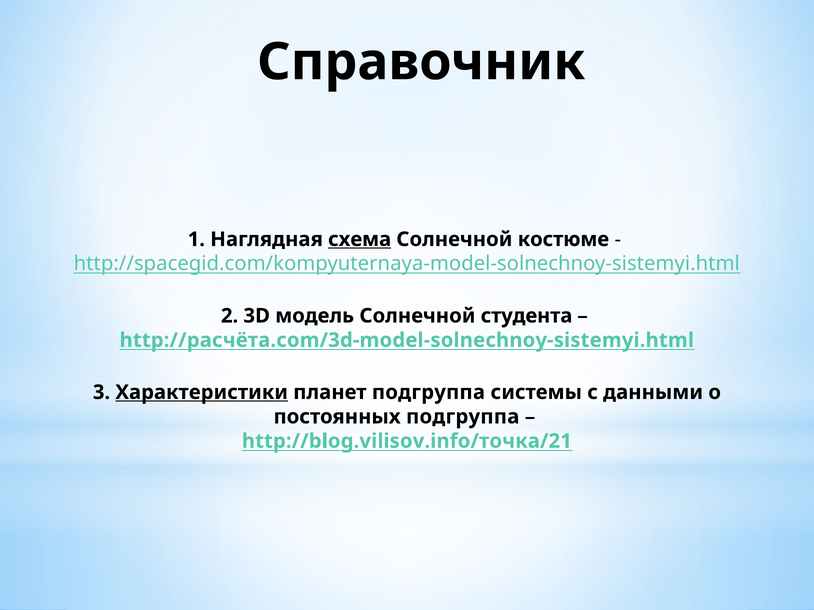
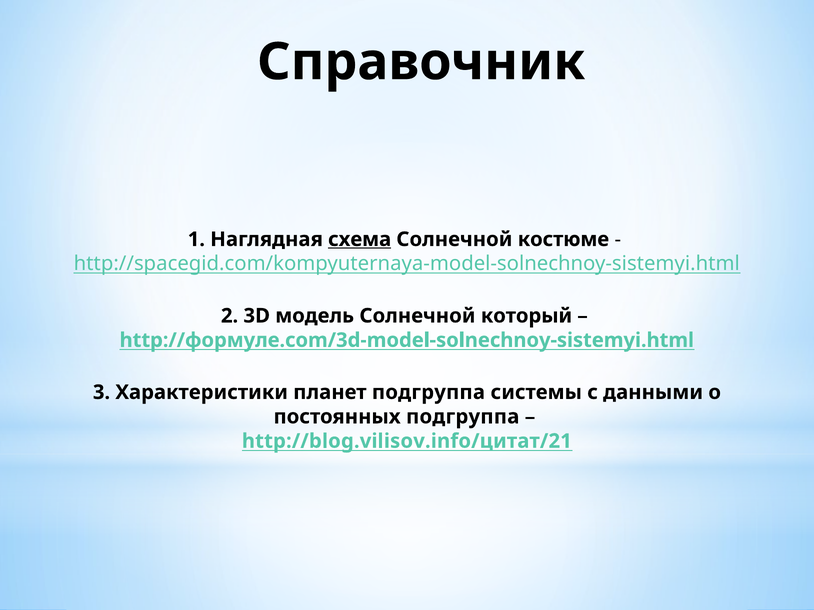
студента: студента -> который (526, 316)
http://расчёта.com/3d-model-solnechnoy-sistemyi.html: http://расчёта.com/3d-model-solnechnoy-sistemyi.html -> http://формуле.com/3d-model-solnechnoy-sistemyi.html (407, 340)
Характеристики underline: present -> none (202, 393)
http://blog.vilisov.info/точка/21: http://blog.vilisov.info/точка/21 -> http://blog.vilisov.info/цитат/21 (407, 441)
